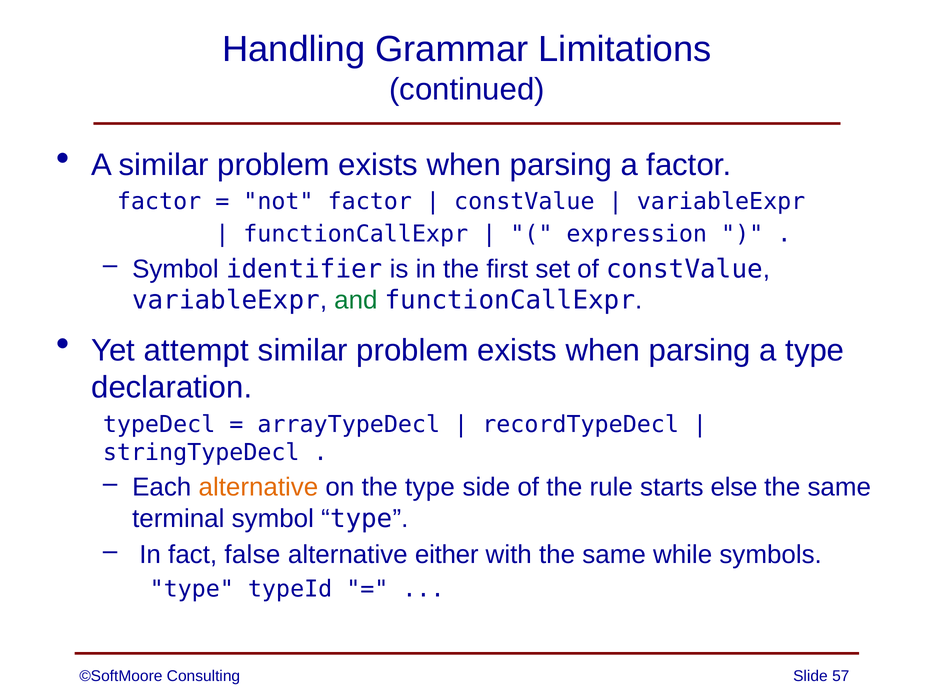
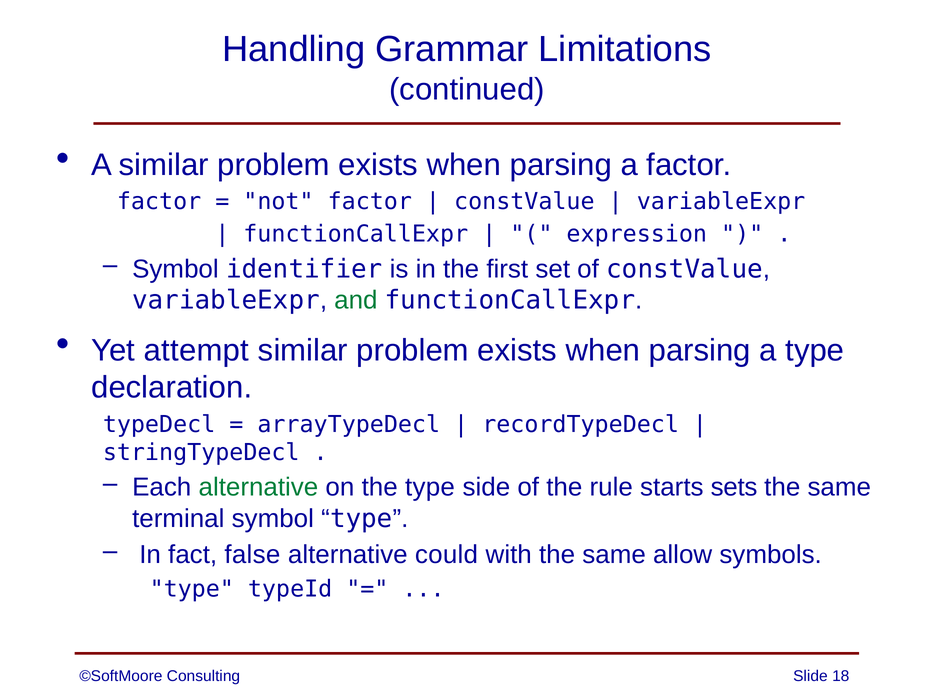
alternative colour: orange -> green (258, 488)
else: else -> sets (734, 488)
either: either -> could (447, 555)
while: while -> allow (683, 555)
57: 57 -> 18 (841, 677)
